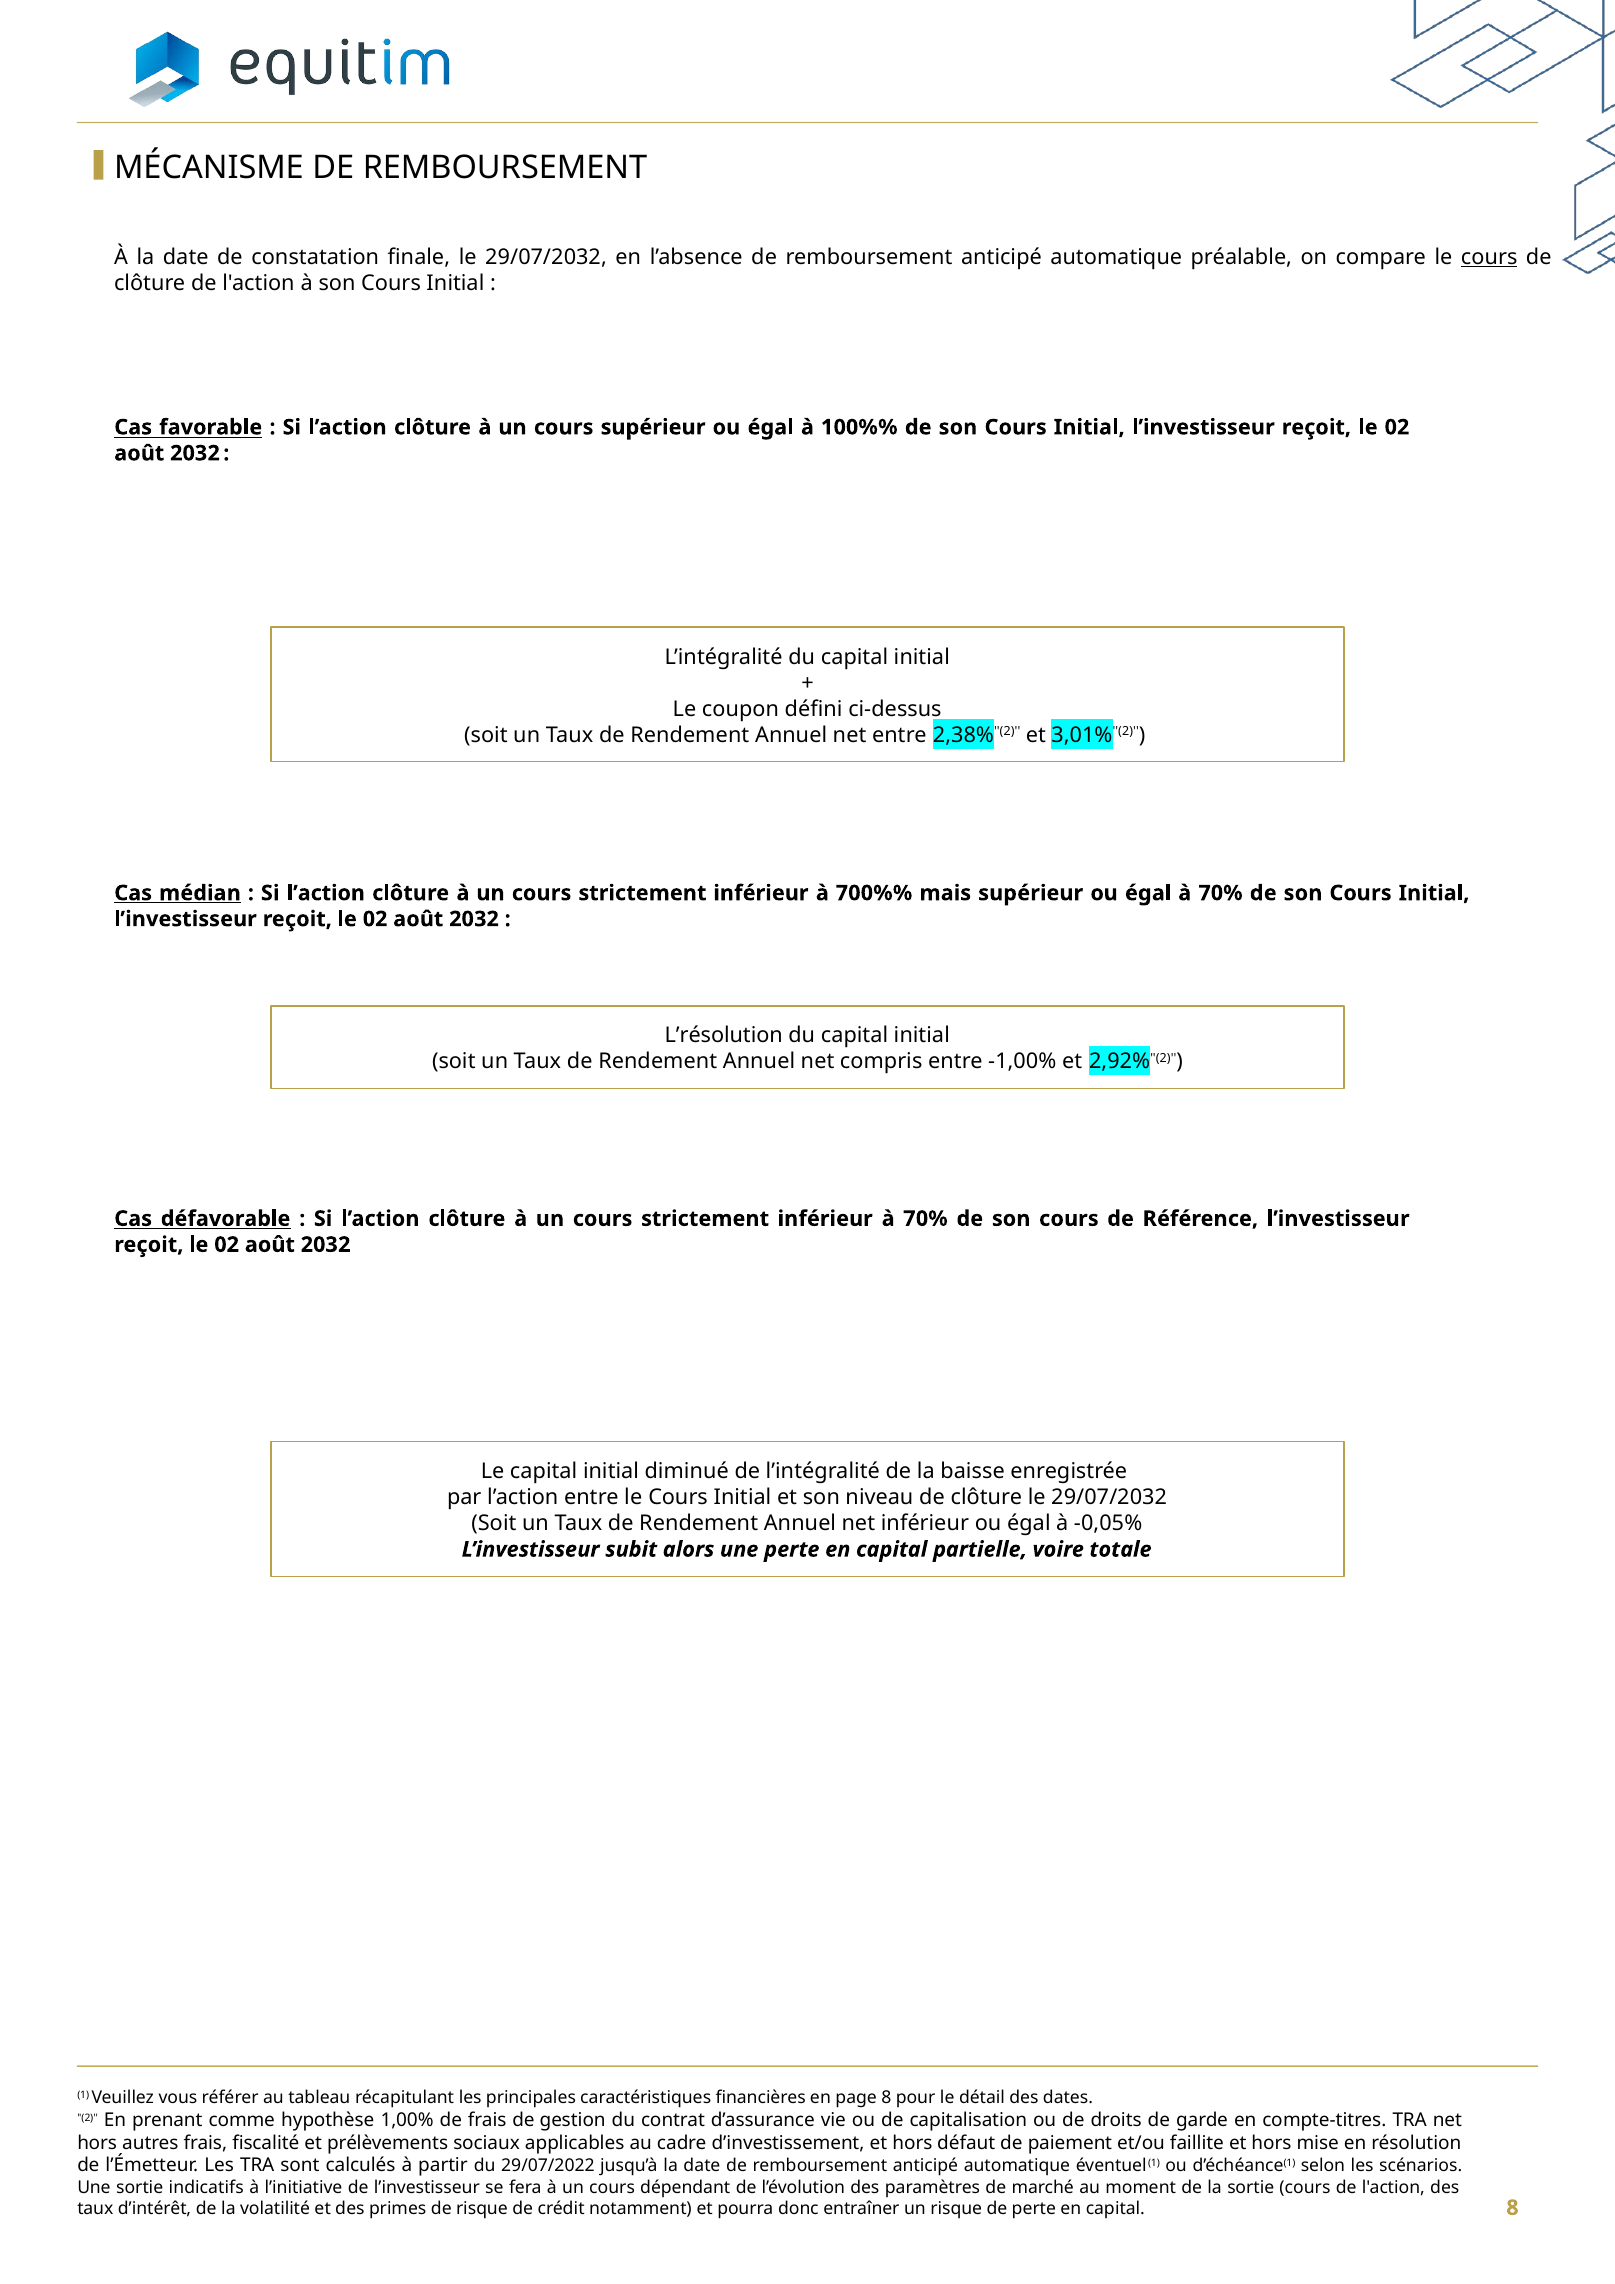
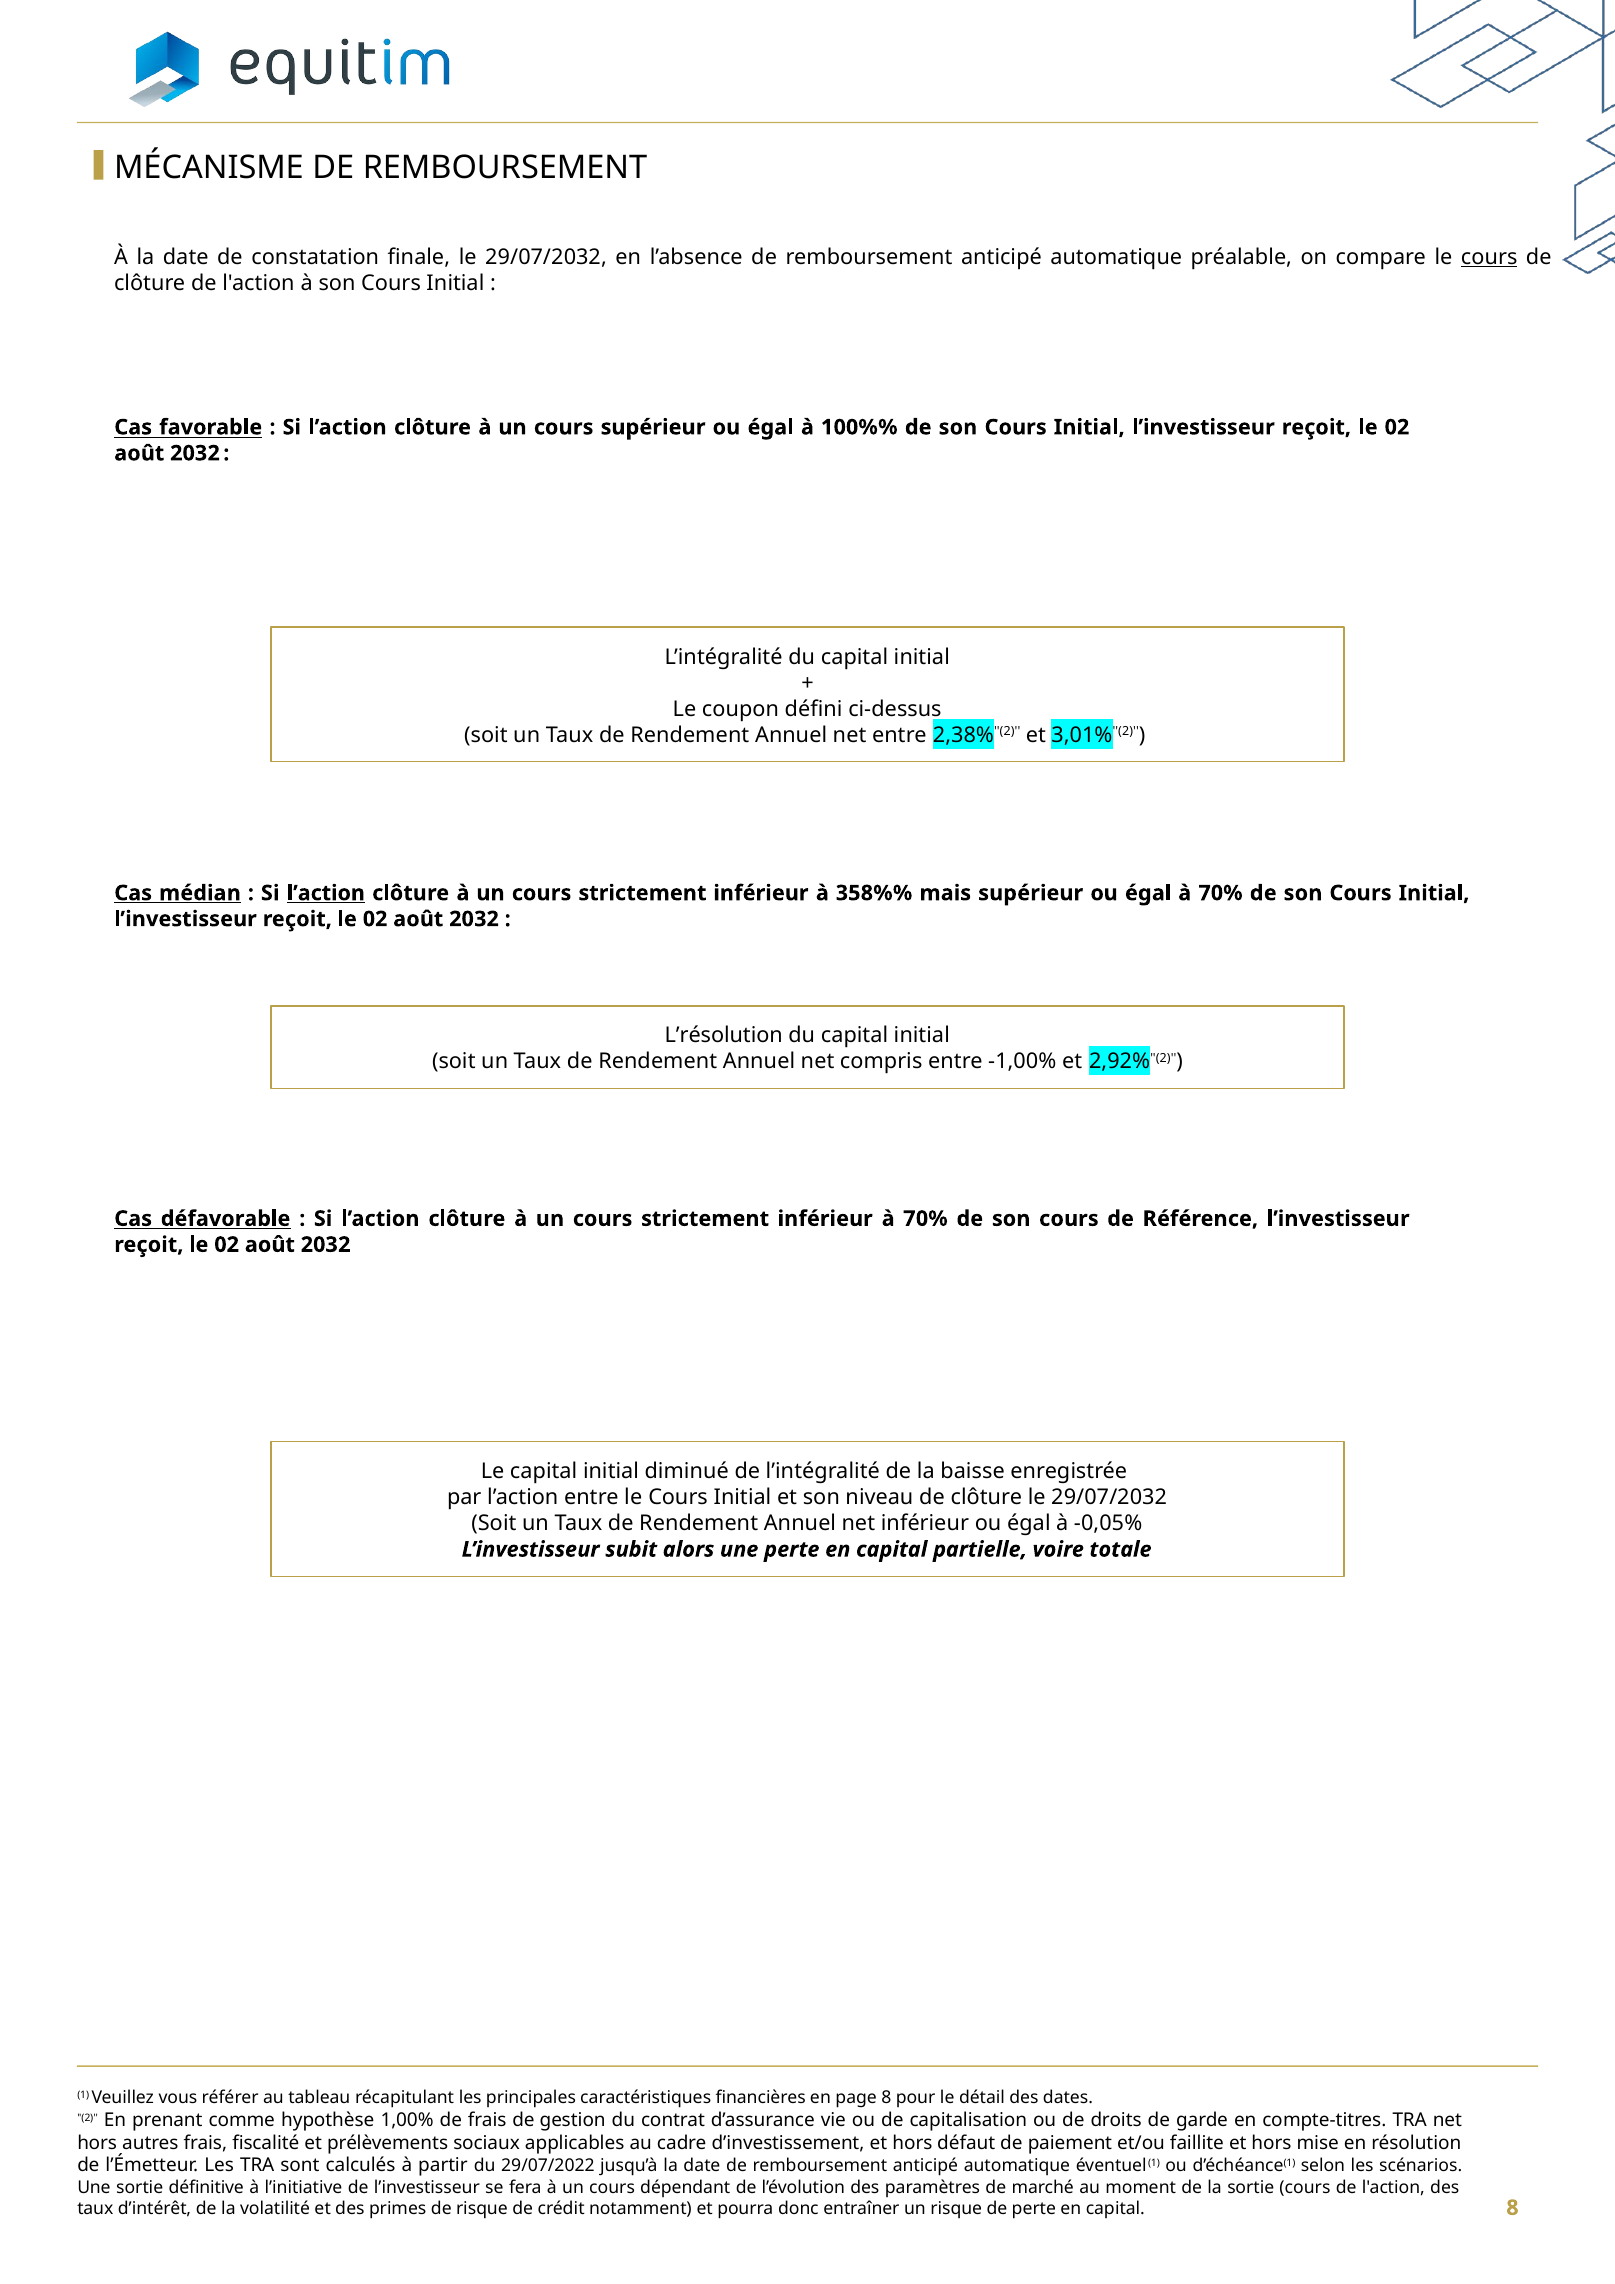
l’action underline: none -> present (326, 893)
700%%: 700%% -> 358%% (874, 893)
indicatifs: indicatifs -> définitive (206, 2188)
